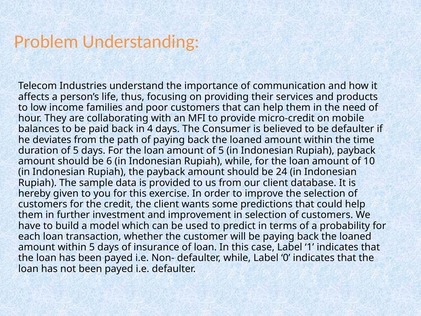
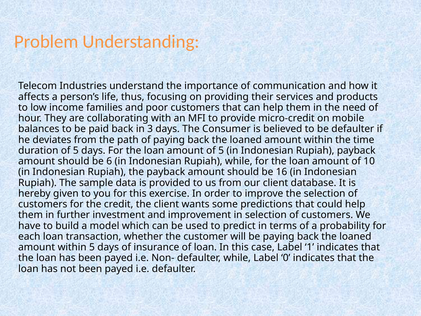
4: 4 -> 3 (150, 129)
24: 24 -> 16 (282, 172)
